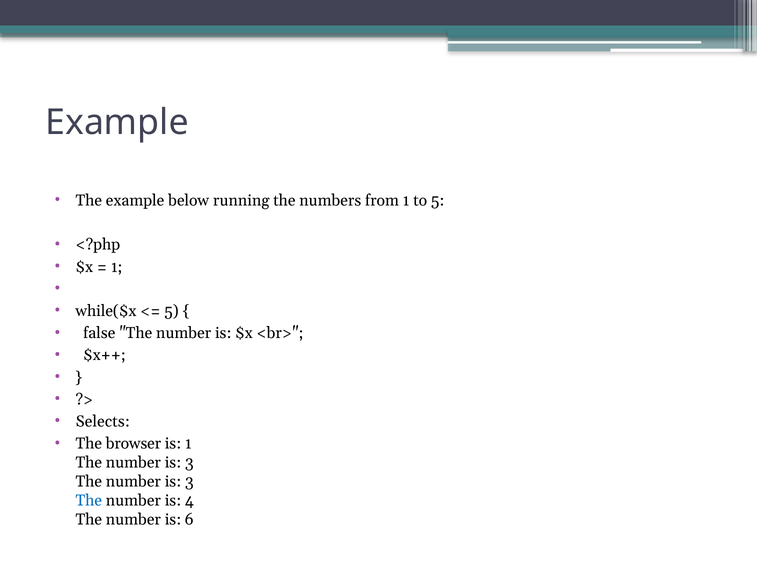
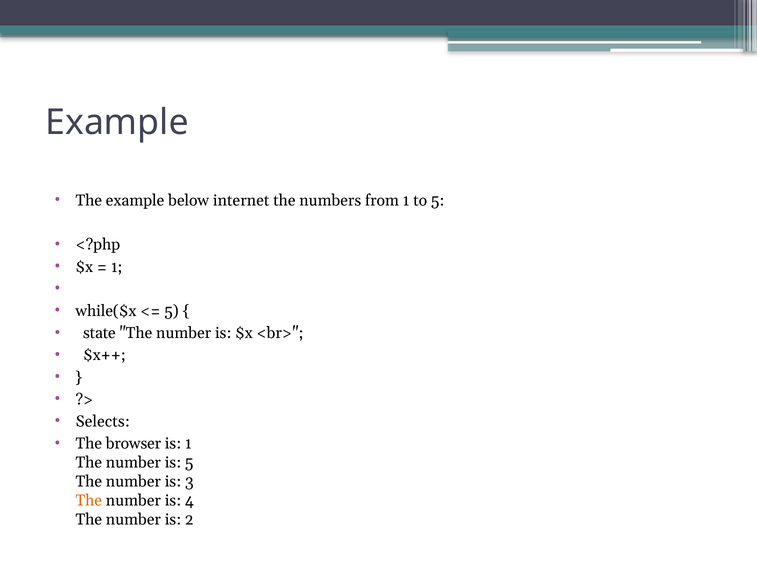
running: running -> internet (241, 200)
false: false -> state (99, 333)
3: 3 -> 5 (189, 462)
The colour: blue -> orange (89, 500)
6: 6 -> 2 (189, 519)
